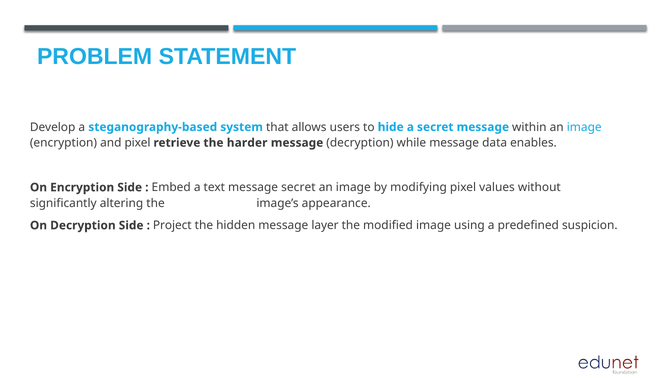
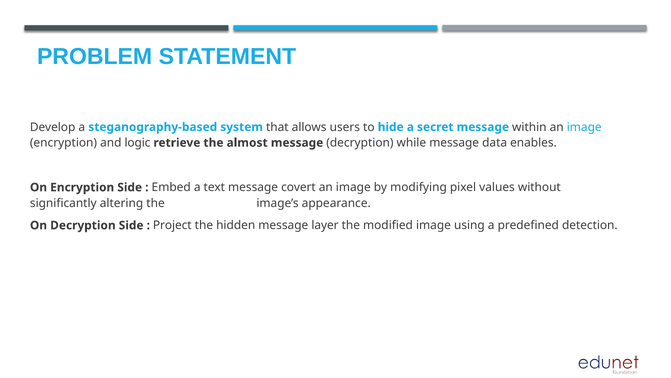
and pixel: pixel -> logic (137, 143)
harder: harder -> almost (247, 143)
message secret: secret -> covert (298, 187)
suspicion: suspicion -> detection (590, 225)
